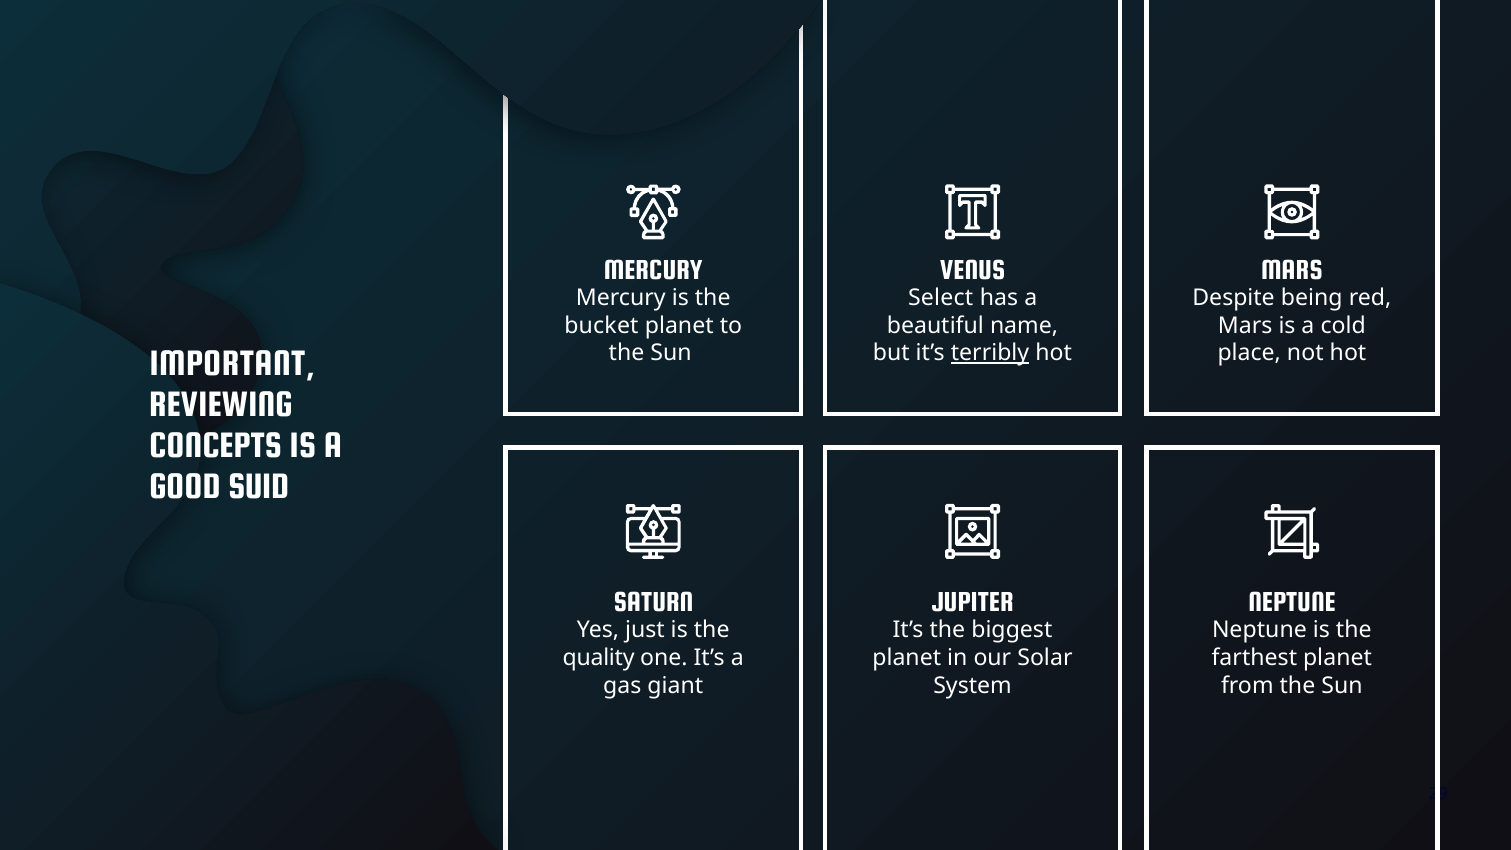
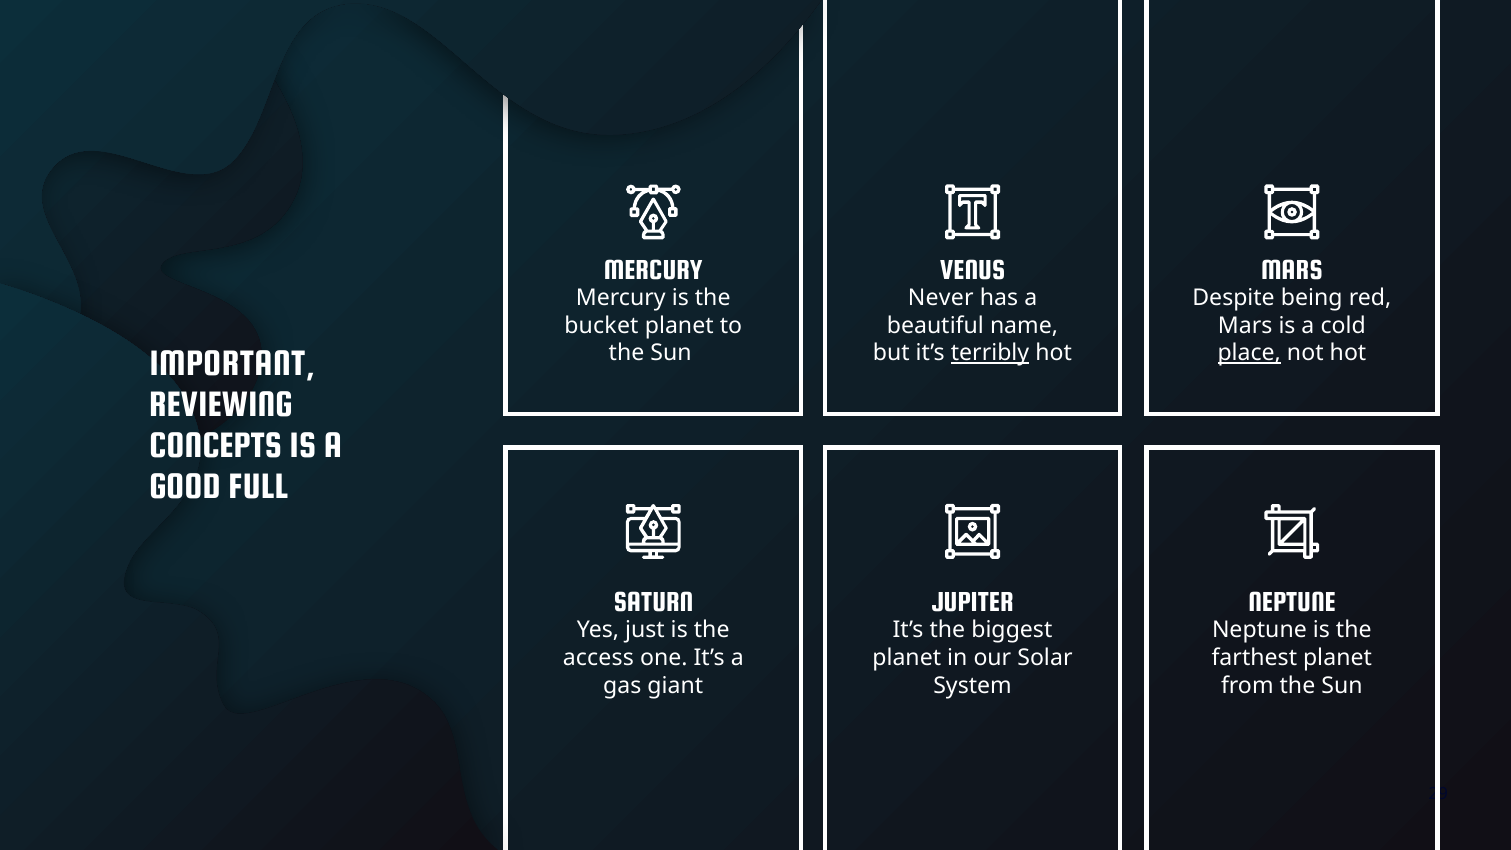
Select: Select -> Never (941, 298)
place underline: none -> present (1249, 353)
SUID: SUID -> FULL (258, 486)
quality: quality -> access (598, 658)
